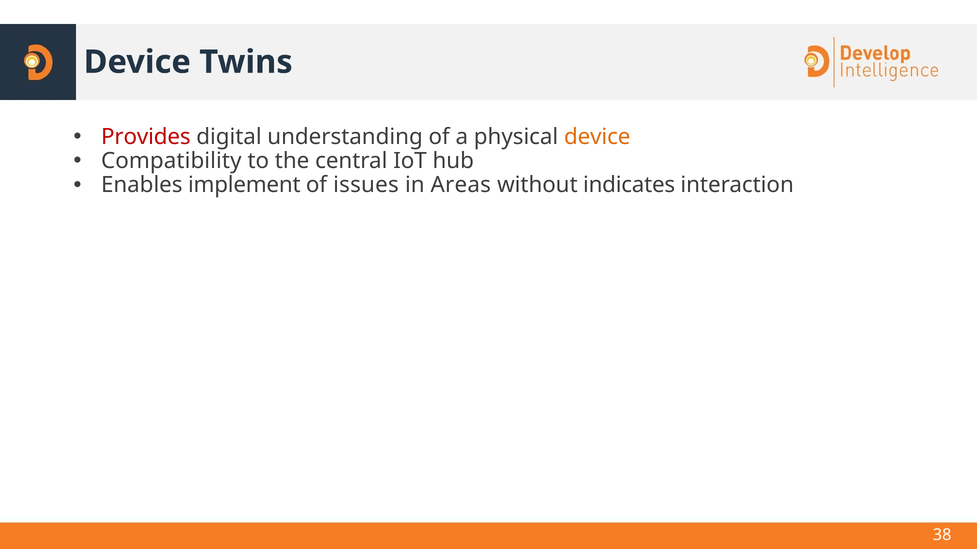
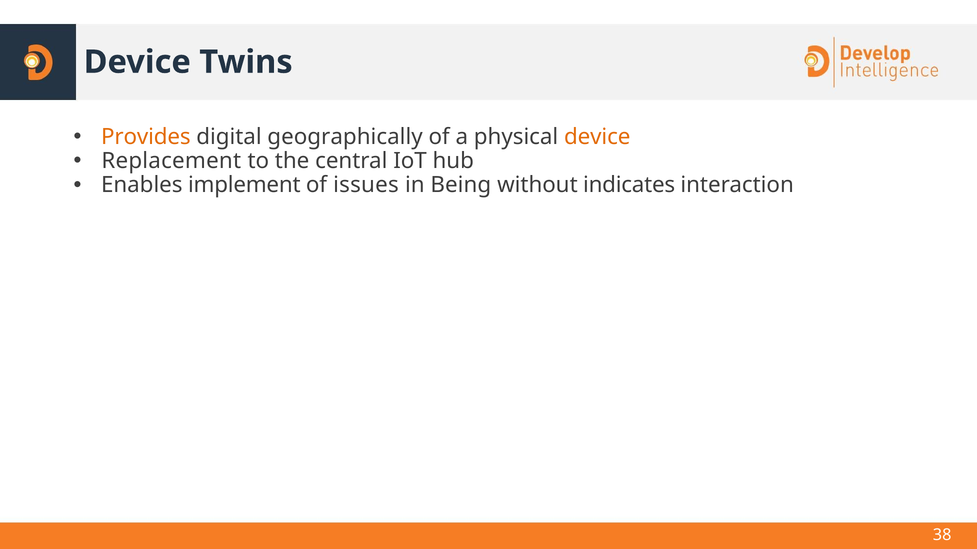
Provides colour: red -> orange (146, 137)
understanding: understanding -> geographically (345, 137)
Compatibility: Compatibility -> Replacement (171, 161)
Areas: Areas -> Being (461, 185)
